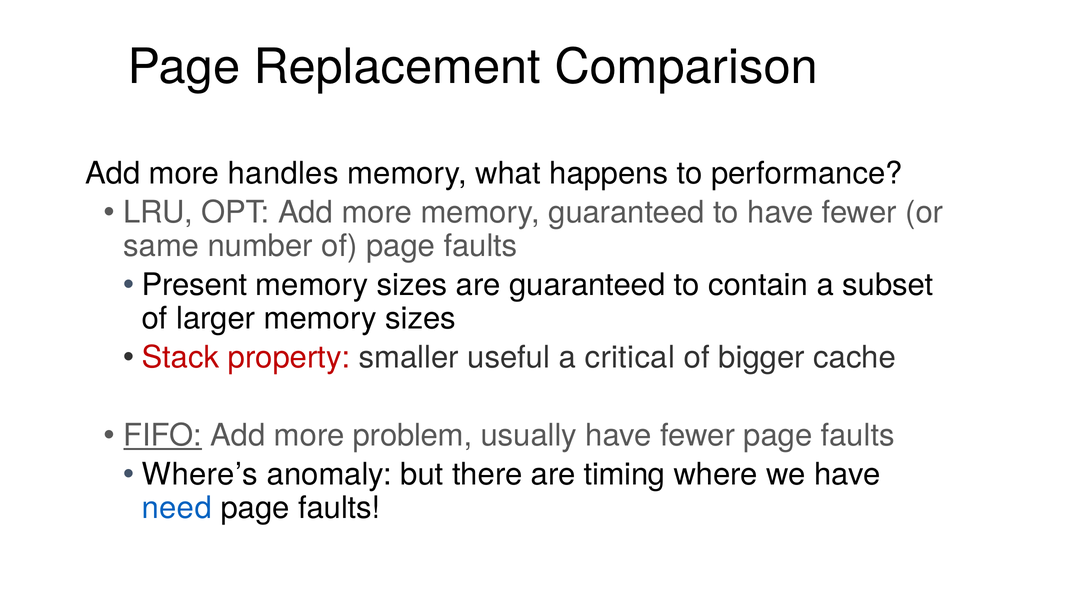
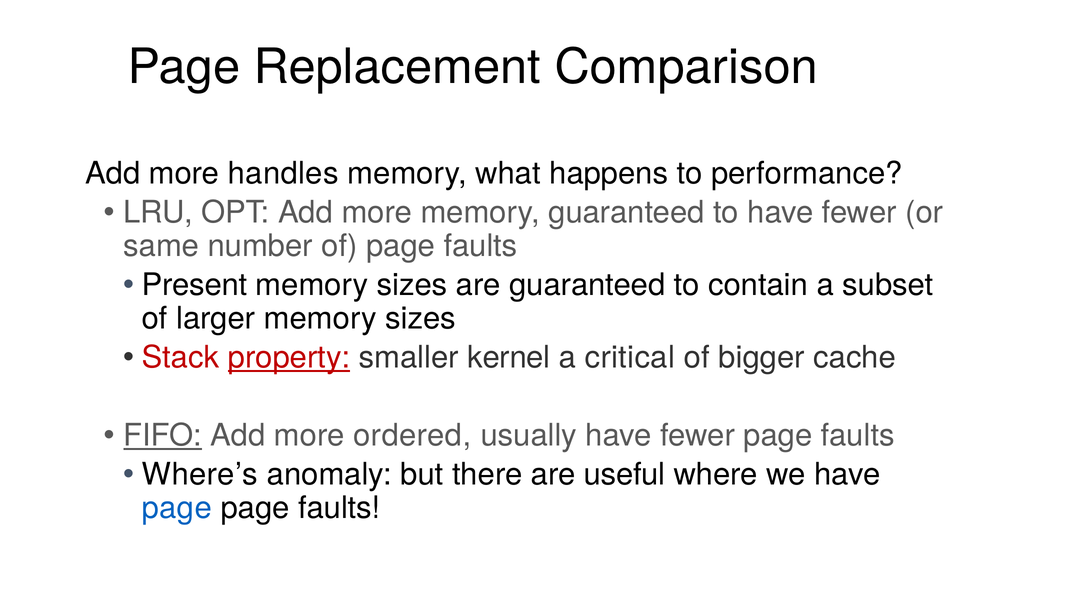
property underline: none -> present (289, 358)
useful: useful -> kernel (509, 358)
problem: problem -> ordered (412, 436)
timing: timing -> useful (625, 475)
need: need -> page (177, 508)
